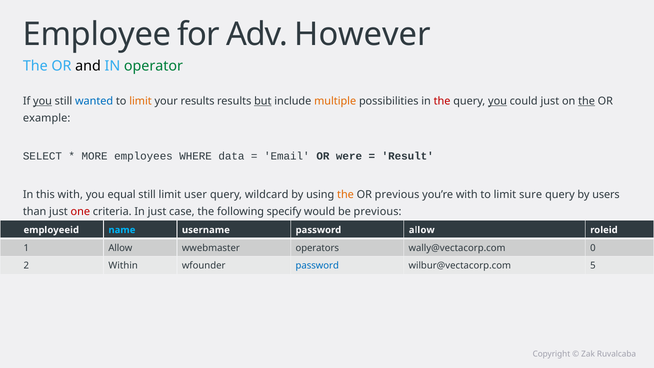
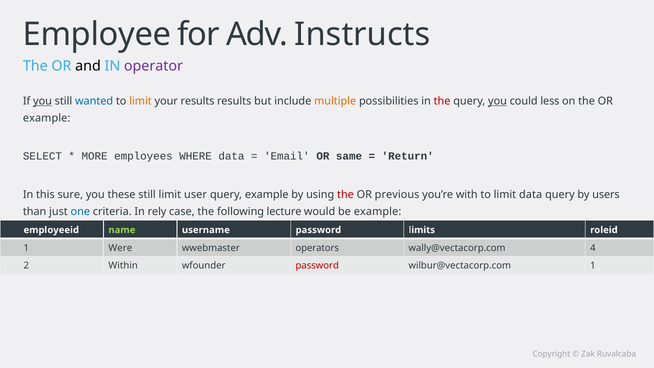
However: However -> Instructs (362, 34)
operator colour: green -> purple (153, 66)
but underline: present -> none (263, 101)
could just: just -> less (550, 101)
the underline: present -> none (587, 101)
were: were -> same (349, 156)
Result: Result -> Return (408, 156)
this with: with -> sure (70, 194)
equal: equal -> these (122, 194)
query wildcard: wildcard -> example (267, 194)
the colour: orange -> red (345, 194)
limit sure: sure -> data (531, 194)
one colour: red -> blue (80, 211)
In just: just -> rely (157, 211)
specify: specify -> lecture (284, 211)
be previous: previous -> example (378, 211)
name colour: light blue -> light green (122, 230)
password allow: allow -> limits (422, 230)
1 Allow: Allow -> Were (120, 248)
0: 0 -> 4 (593, 248)
password colour: blue -> red (317, 266)
wilbur@vectacorp.com 5: 5 -> 1 (593, 266)
